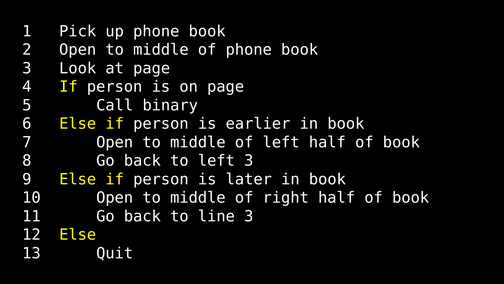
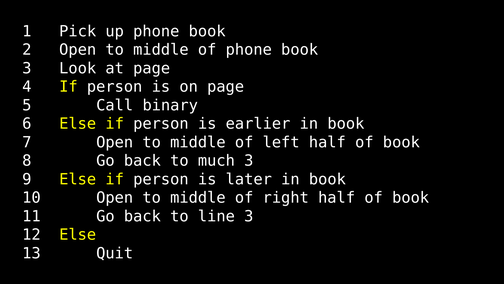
to left: left -> much (216, 161)
